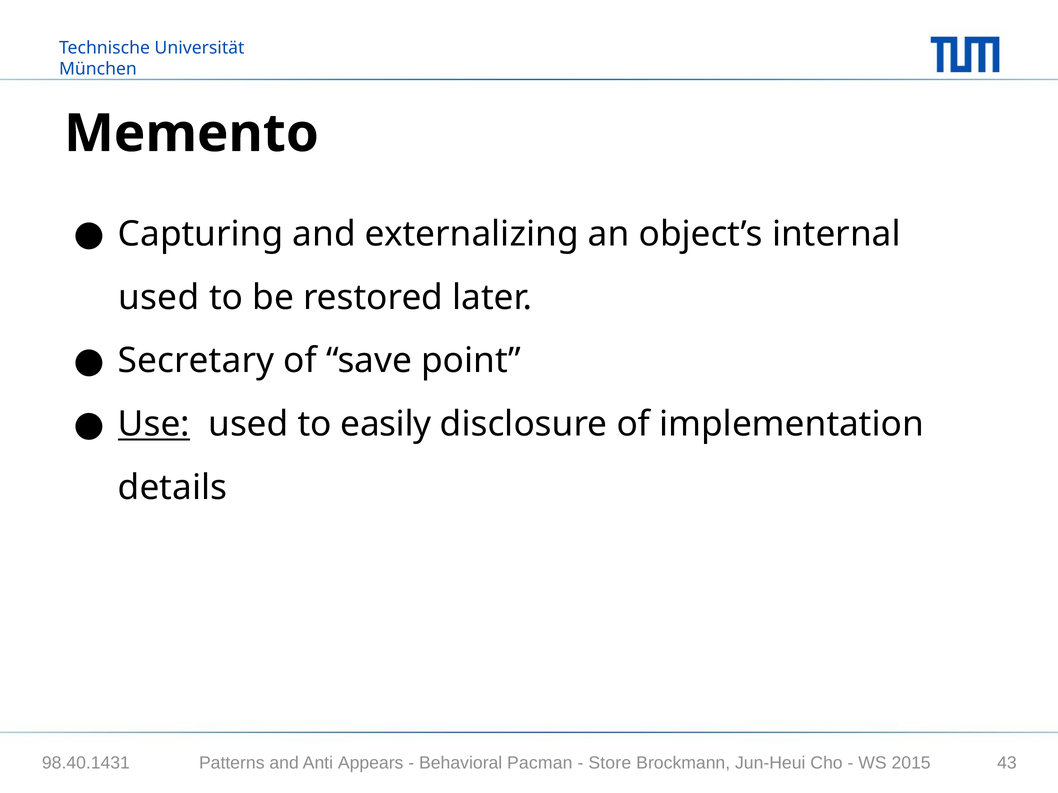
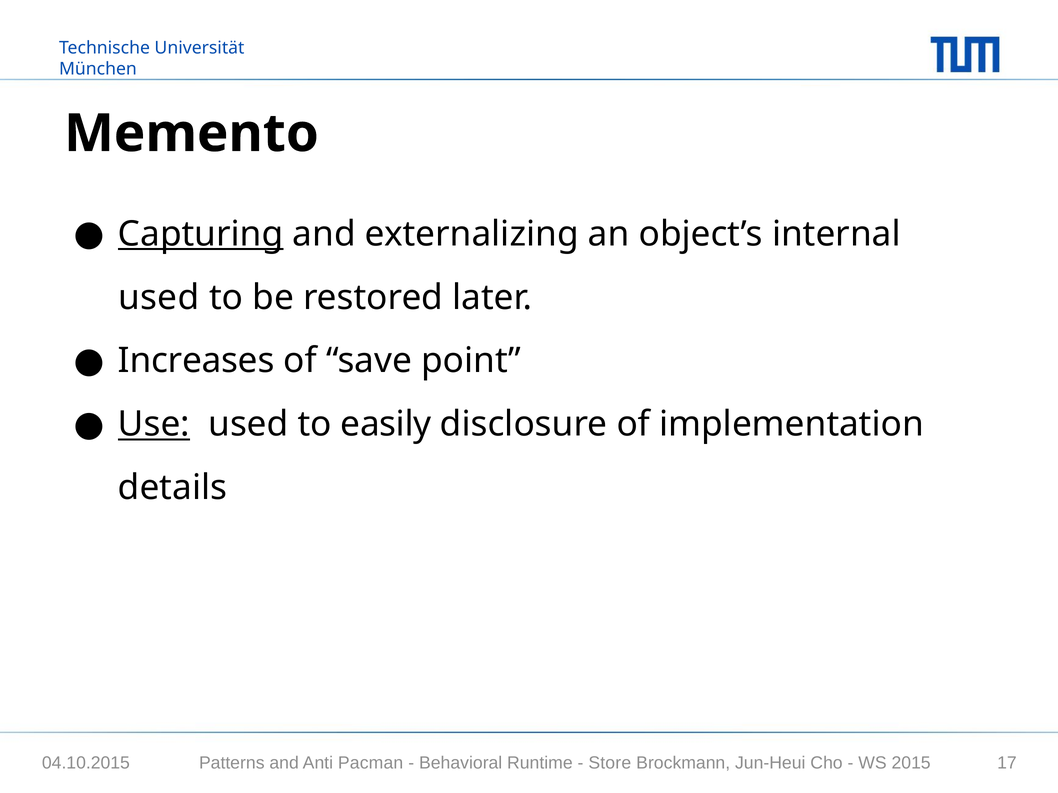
Capturing underline: none -> present (201, 234)
Secretary: Secretary -> Increases (196, 361)
98.40.1431: 98.40.1431 -> 04.10.2015 (86, 764)
Appears: Appears -> Pacman (371, 764)
Pacman: Pacman -> Runtime (540, 764)
43: 43 -> 17 (1007, 764)
